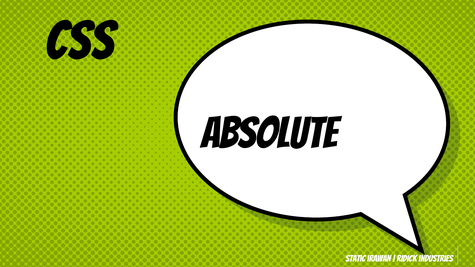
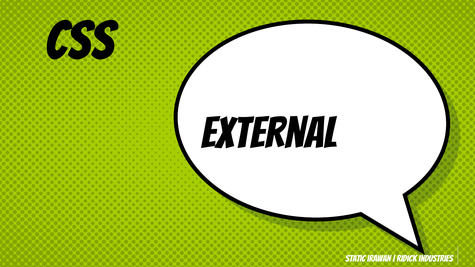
absolute: absolute -> external (269, 134)
